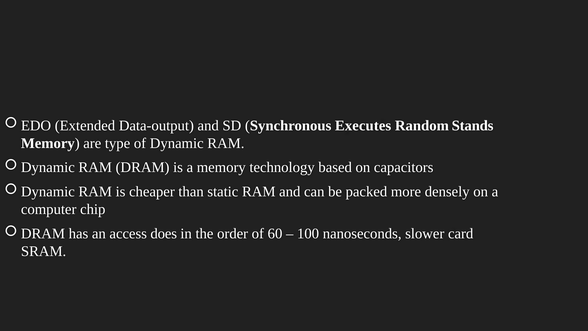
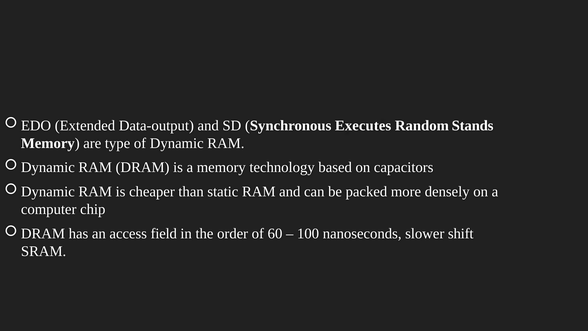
does: does -> field (164, 233)
card: card -> shift (461, 233)
